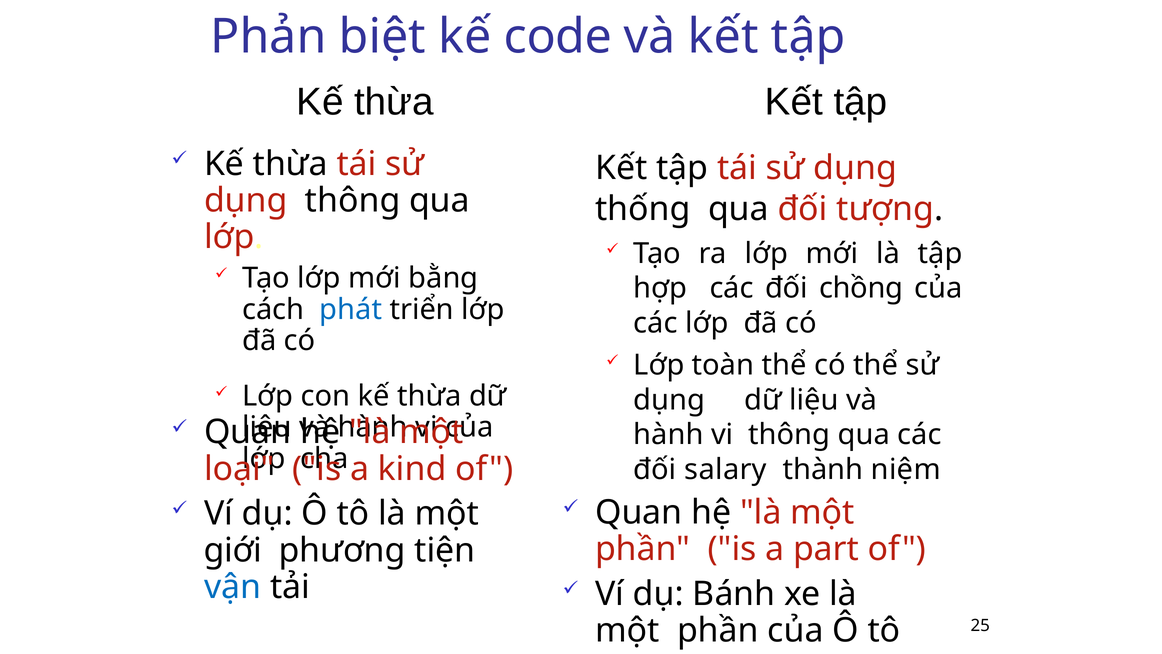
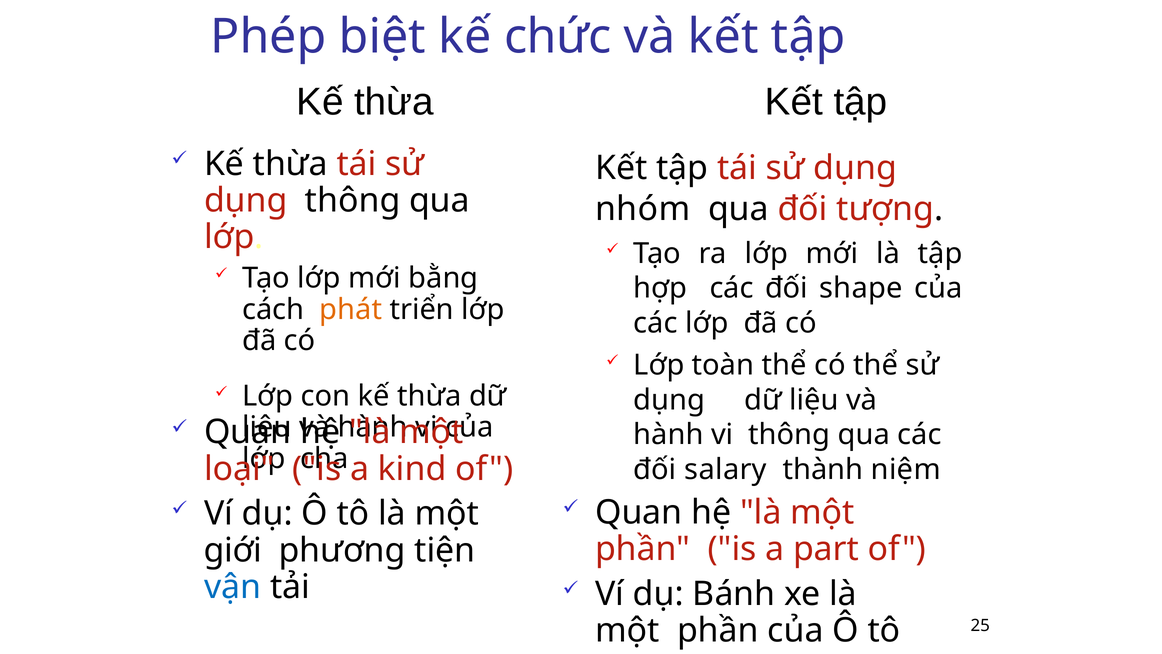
Phản: Phản -> Phép (268, 37)
code: code -> chức (558, 37)
thống: thống -> nhóm (643, 209)
chồng: chồng -> shape (861, 288)
phát colour: blue -> orange (351, 309)
